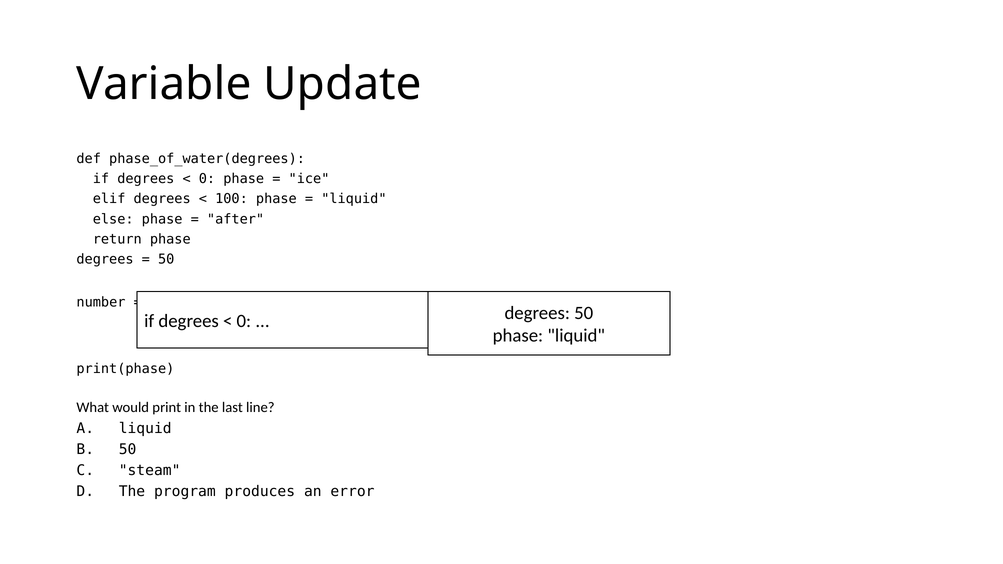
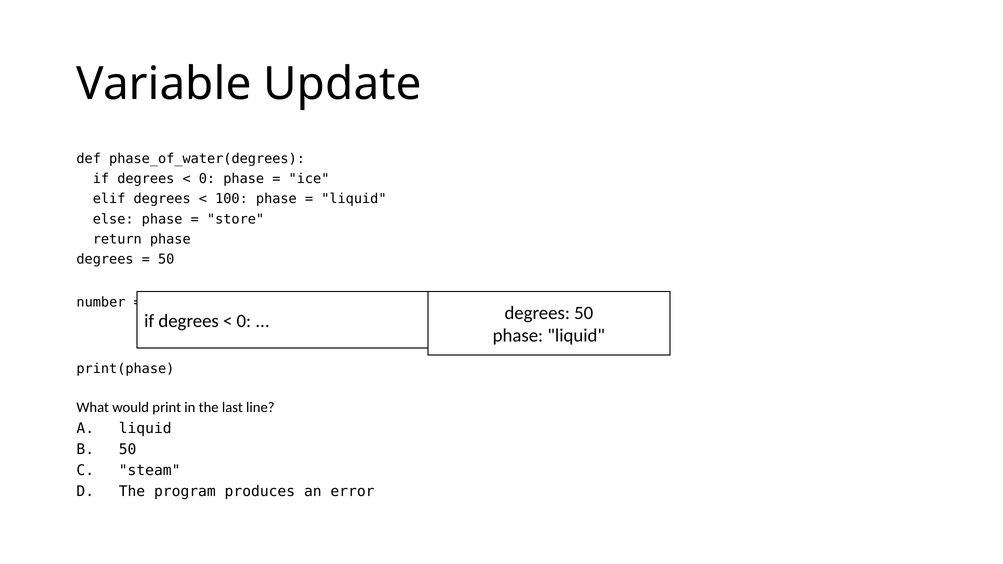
after: after -> store (236, 219)
